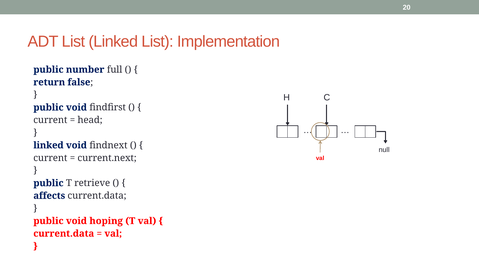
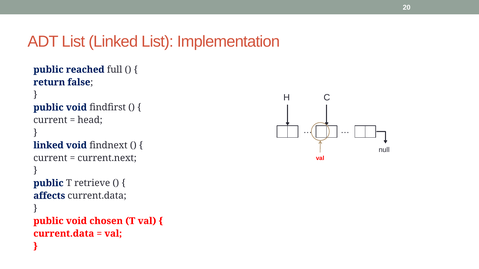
number: number -> reached (85, 70)
hoping: hoping -> chosen (106, 221)
